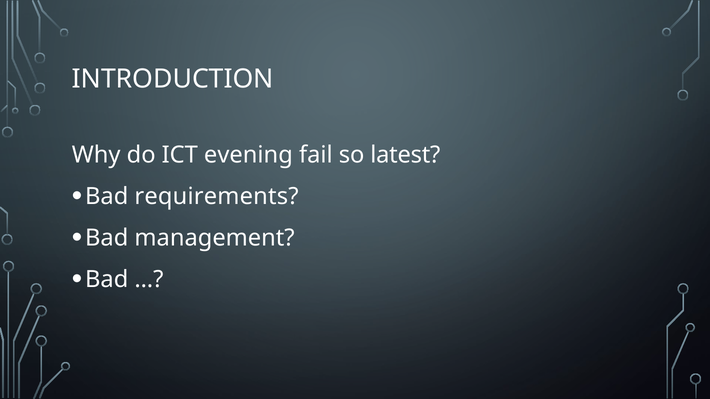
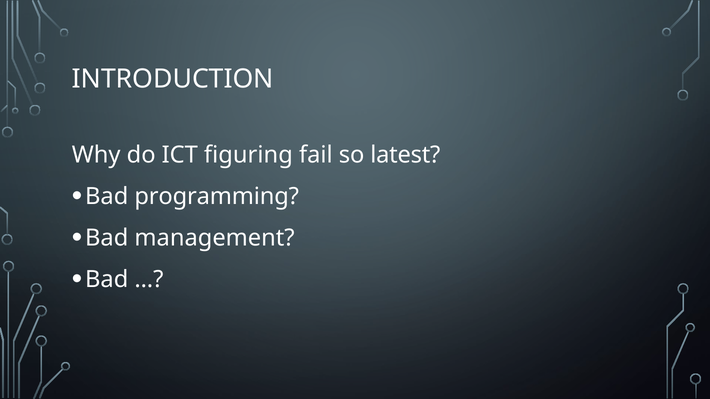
evening: evening -> figuring (248, 155)
requirements: requirements -> programming (217, 197)
